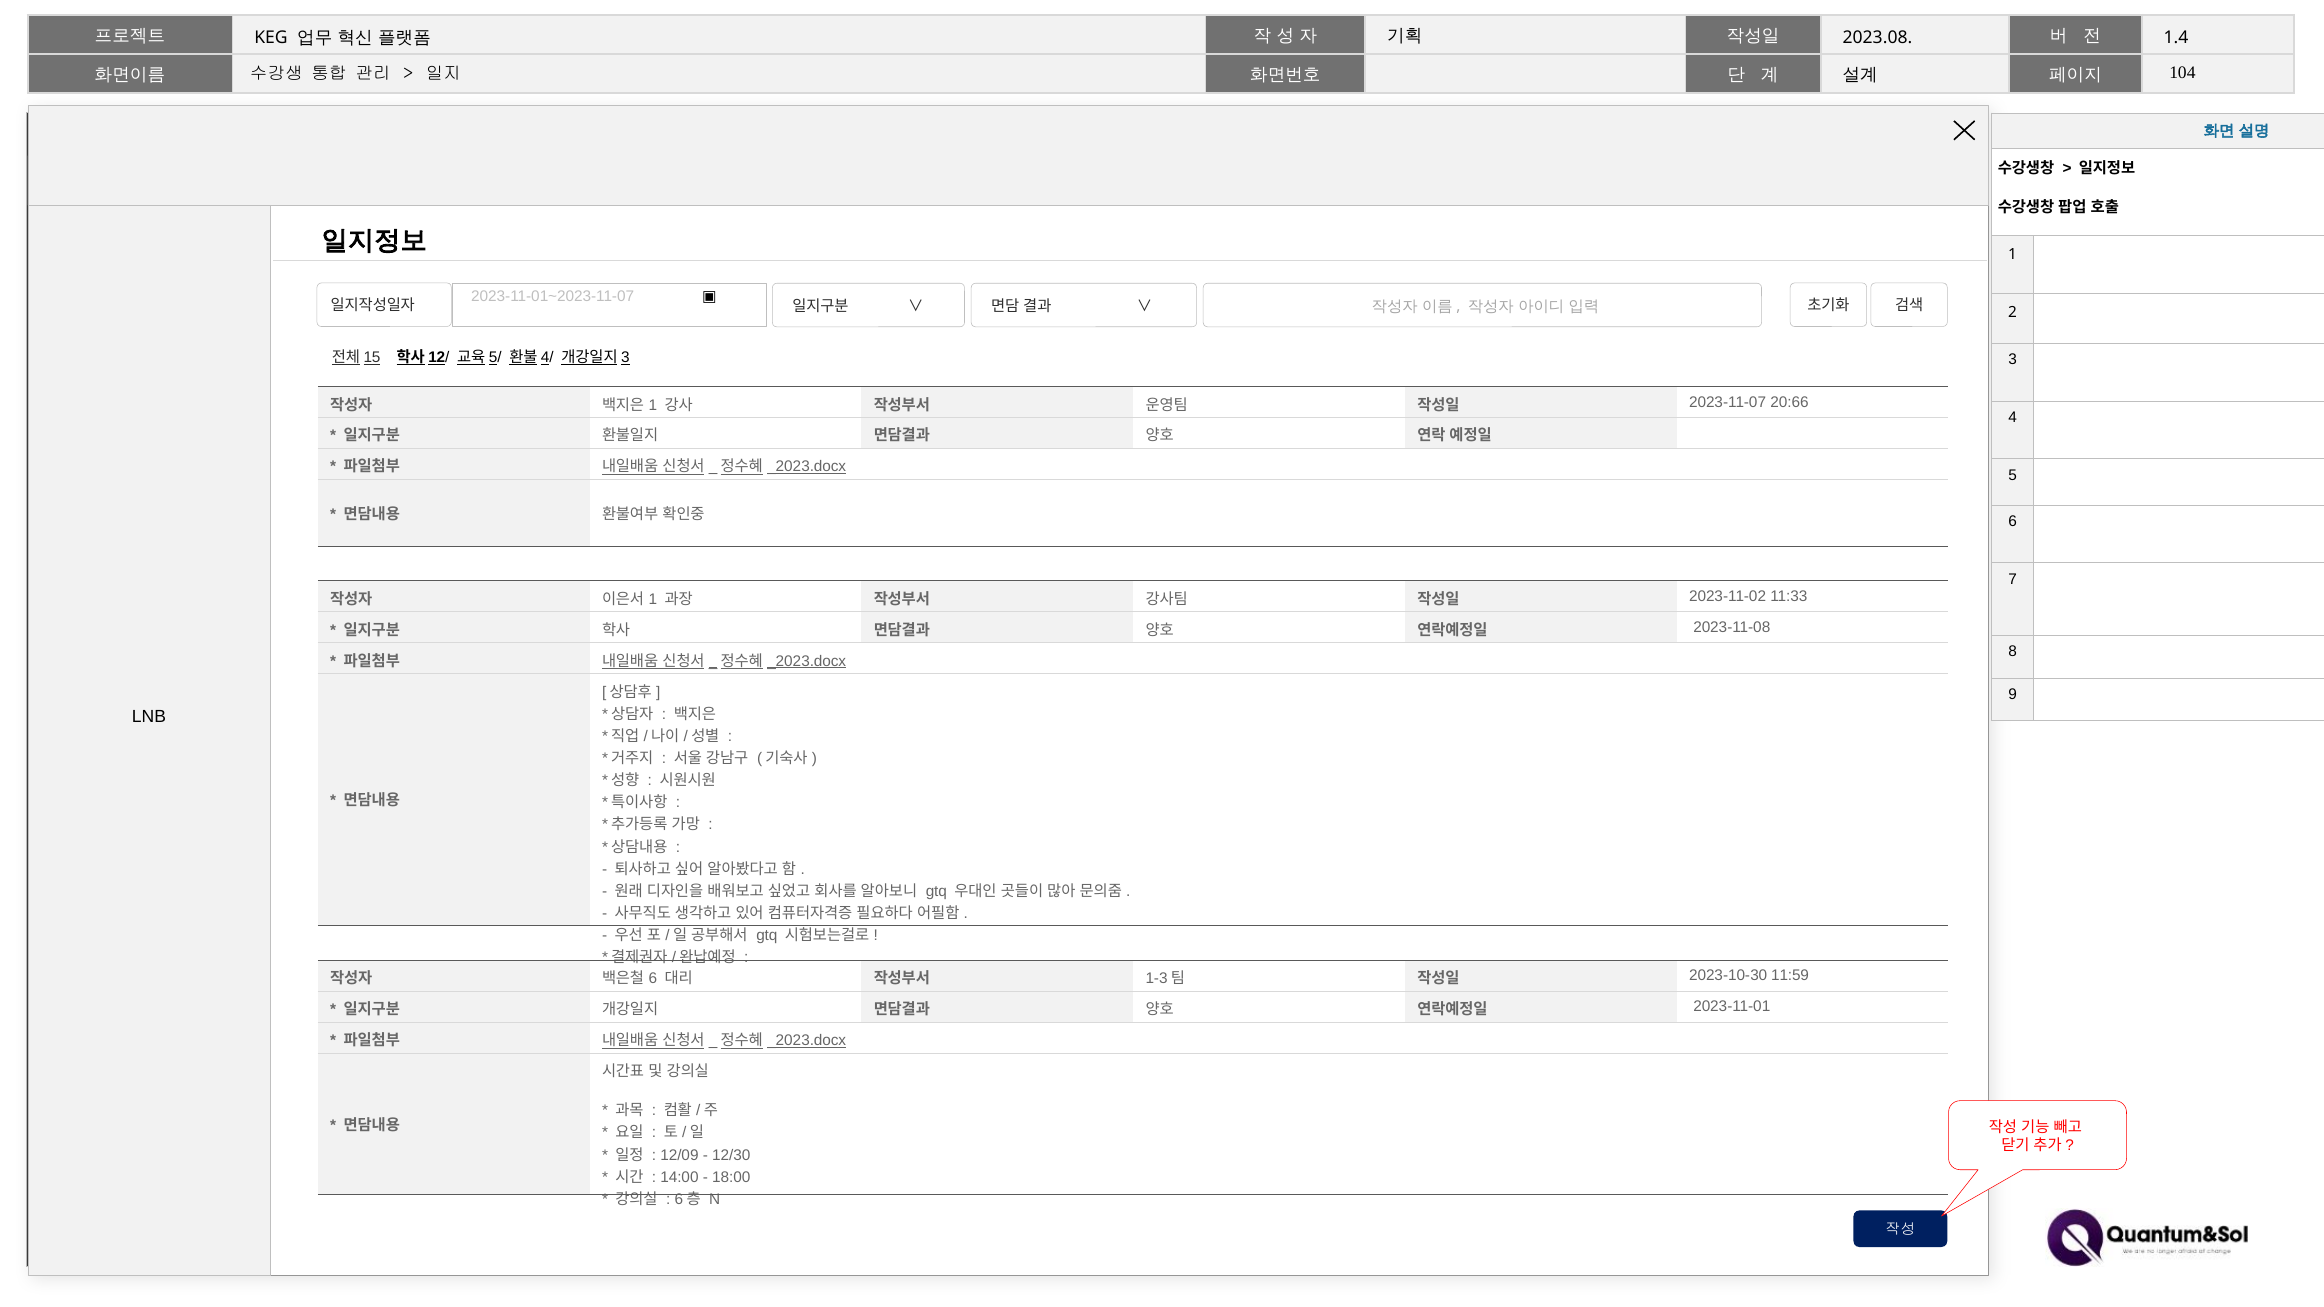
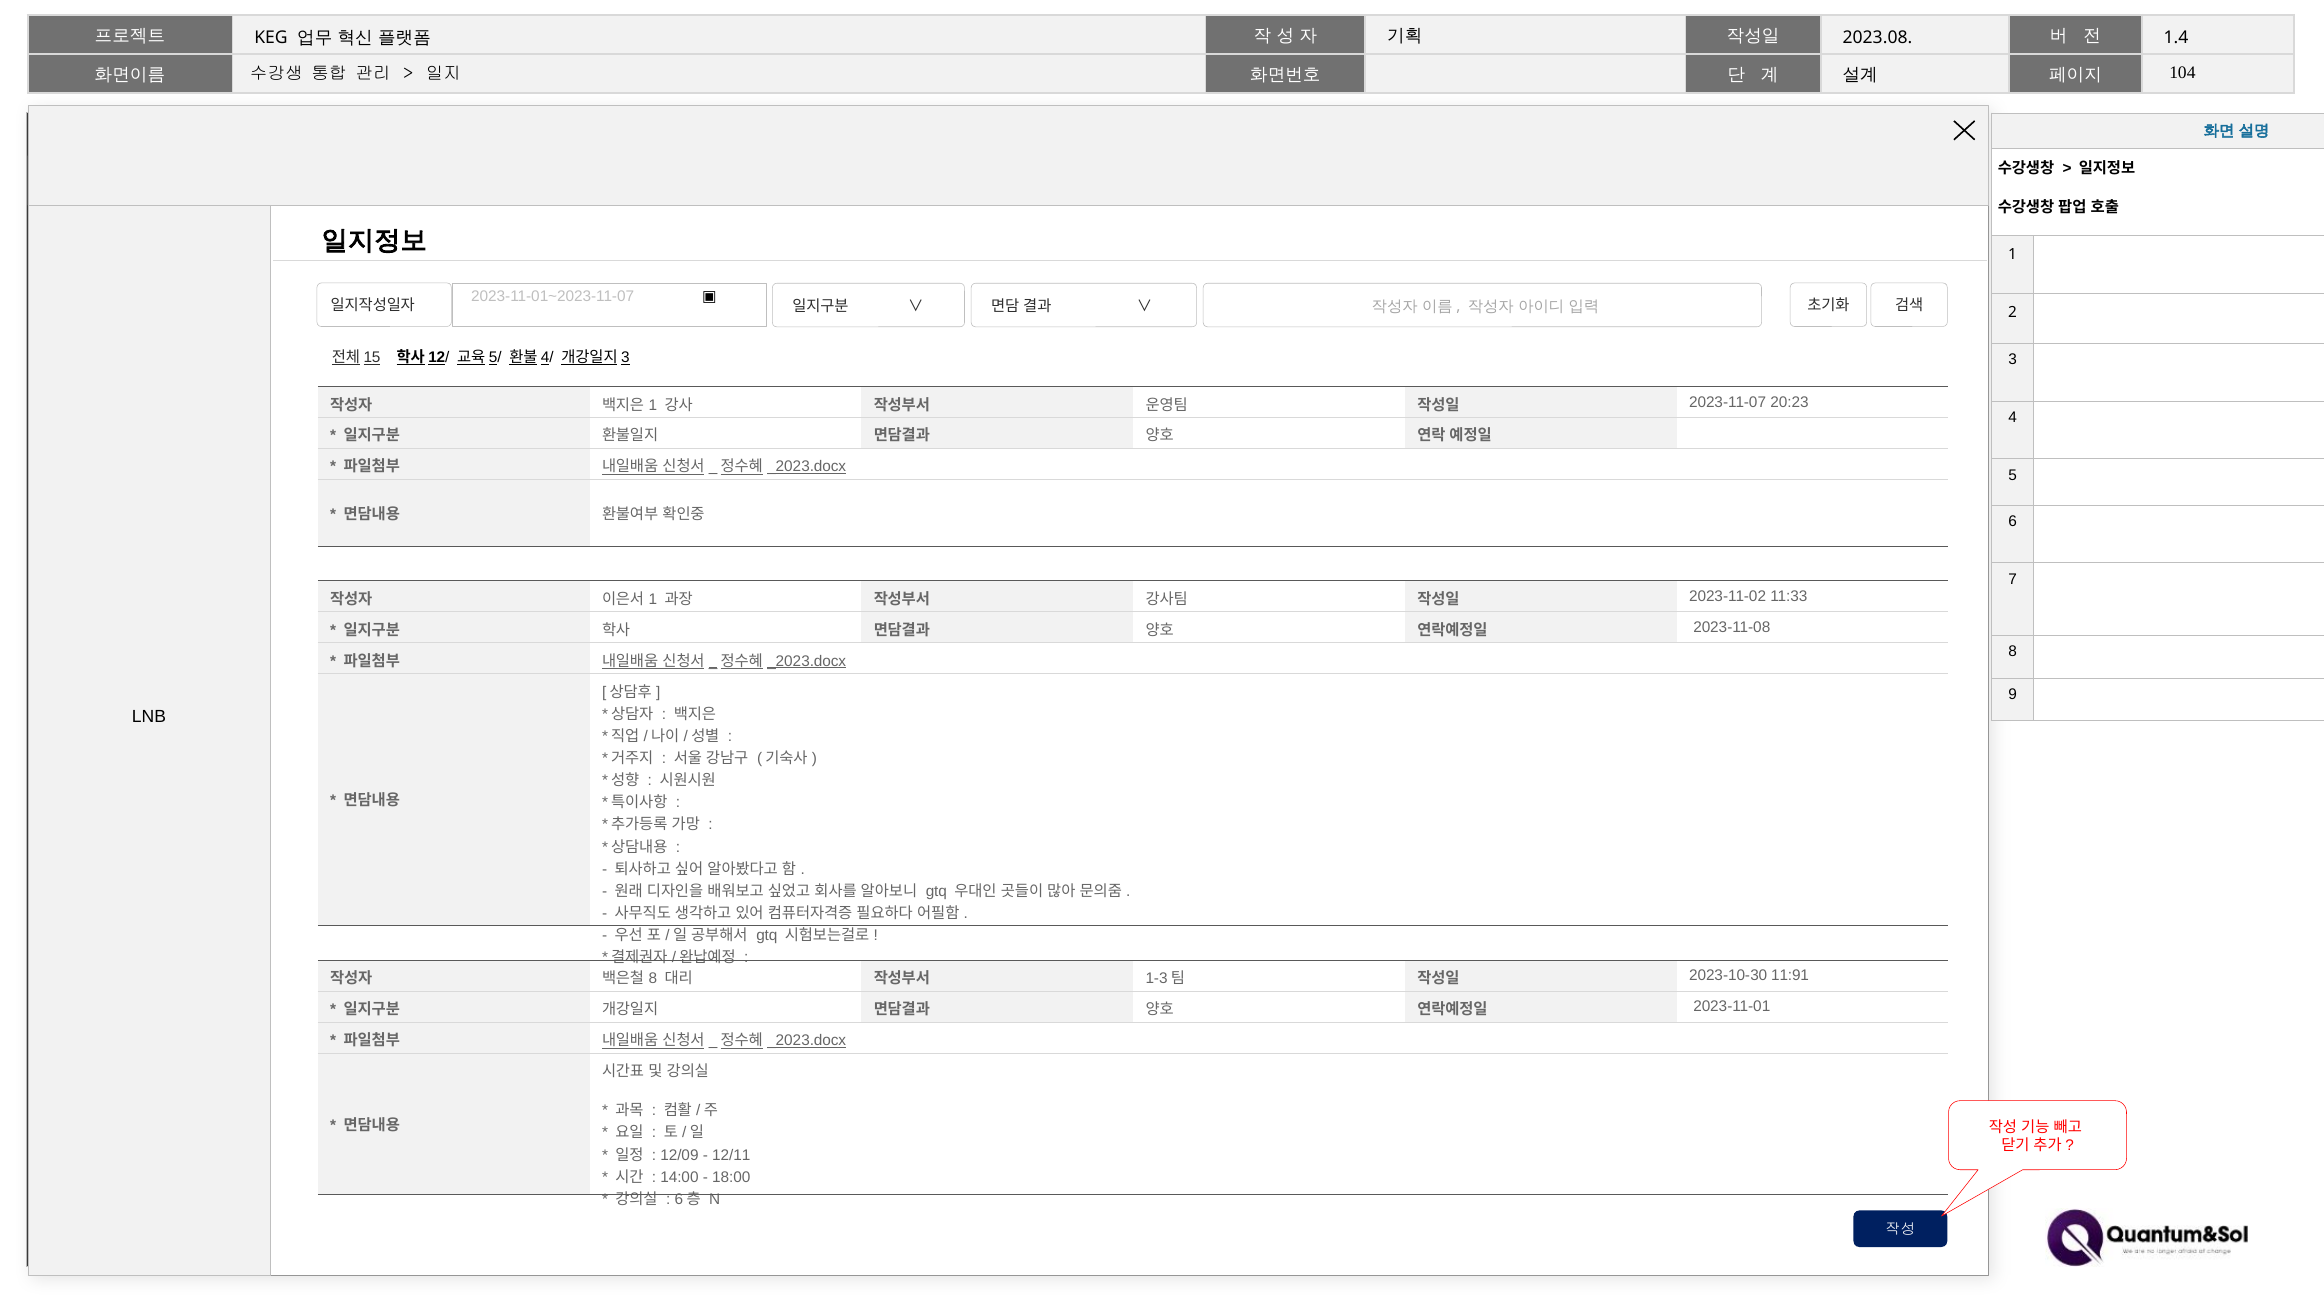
20:66: 20:66 -> 20:23 (1789, 402)
6: 6 -> 8 (653, 979)
11:59: 11:59 -> 11:91 (1790, 976)
12/30: 12/30 -> 12/11 (731, 1155)
